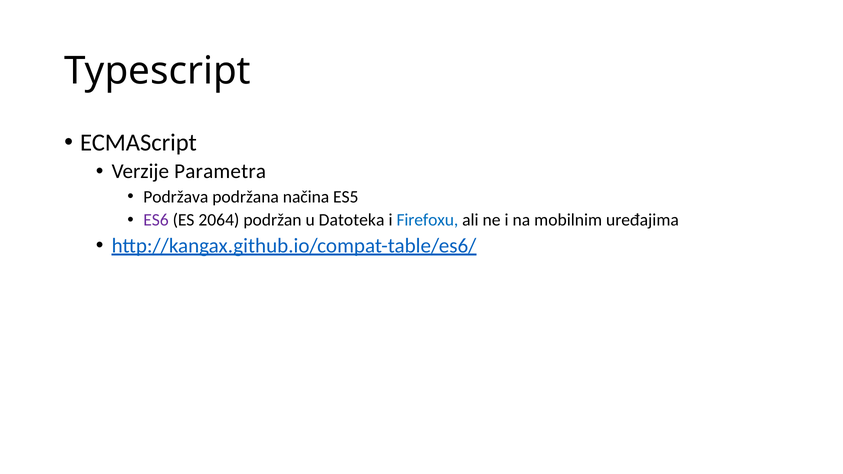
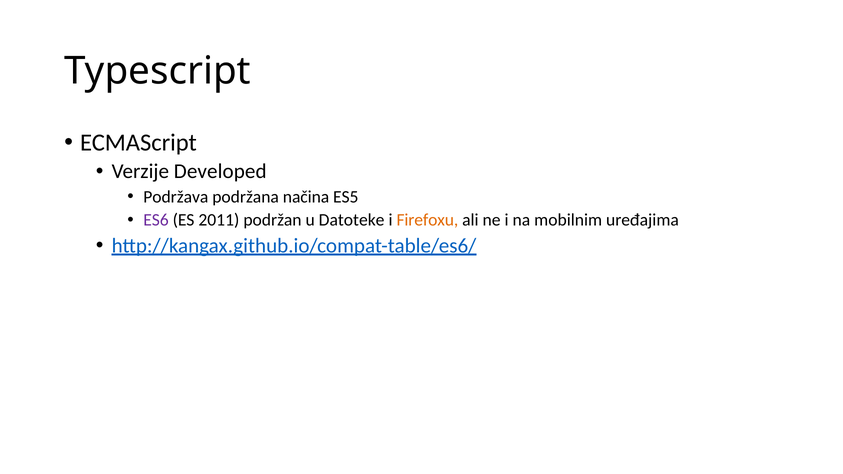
Parametra: Parametra -> Developed (220, 172)
2064: 2064 -> 2011 (219, 220)
Datoteka: Datoteka -> Datoteke (352, 220)
Firefoxu colour: blue -> orange (427, 220)
